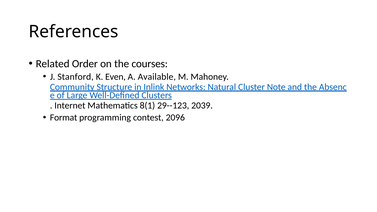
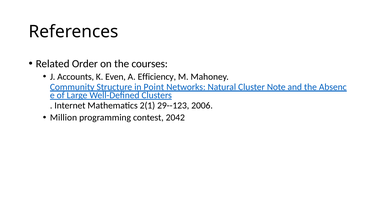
Stanford: Stanford -> Accounts (76, 77)
Available: Available -> Efficiency (157, 77)
Inlink: Inlink -> Point (154, 87)
8(1: 8(1 -> 2(1 (147, 106)
2039: 2039 -> 2006 (202, 106)
Format: Format -> Million (63, 118)
2096: 2096 -> 2042 (175, 118)
